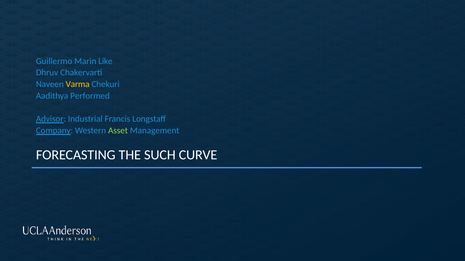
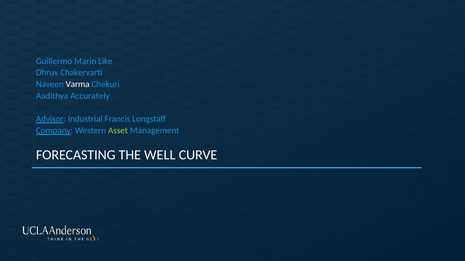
Varma colour: yellow -> white (78, 84)
Performed: Performed -> Accurately (90, 96)
SUCH: SUCH -> WELL (160, 155)
